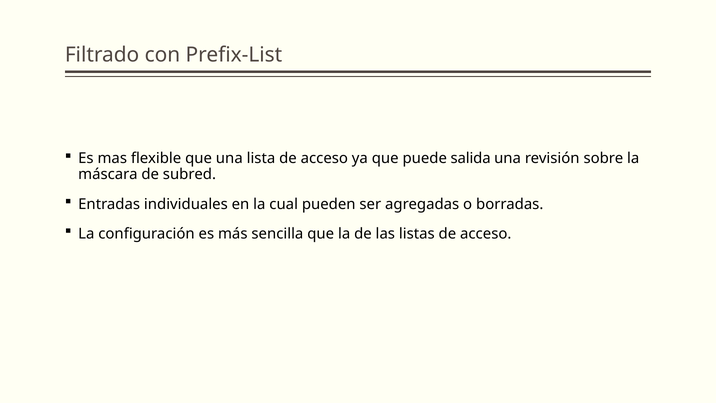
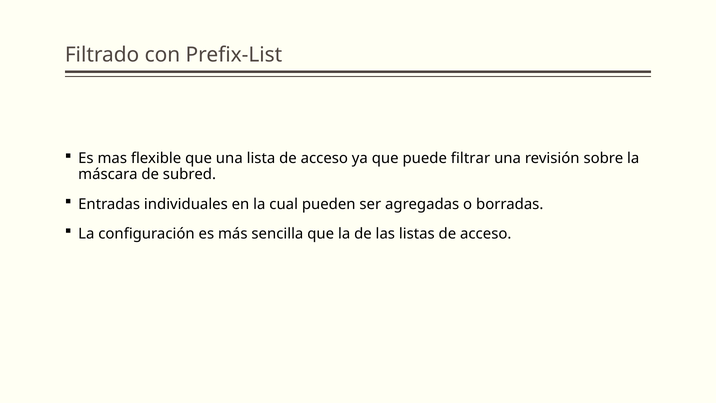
salida: salida -> filtrar (471, 158)
